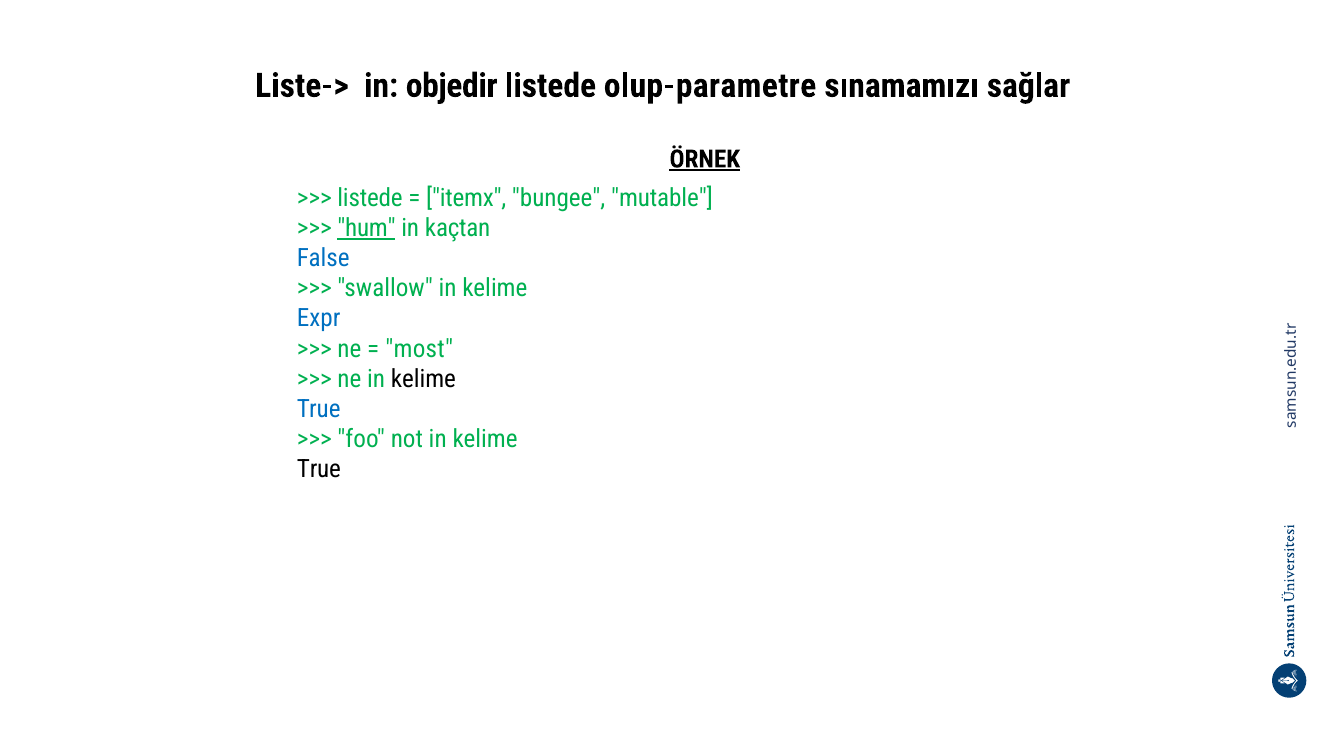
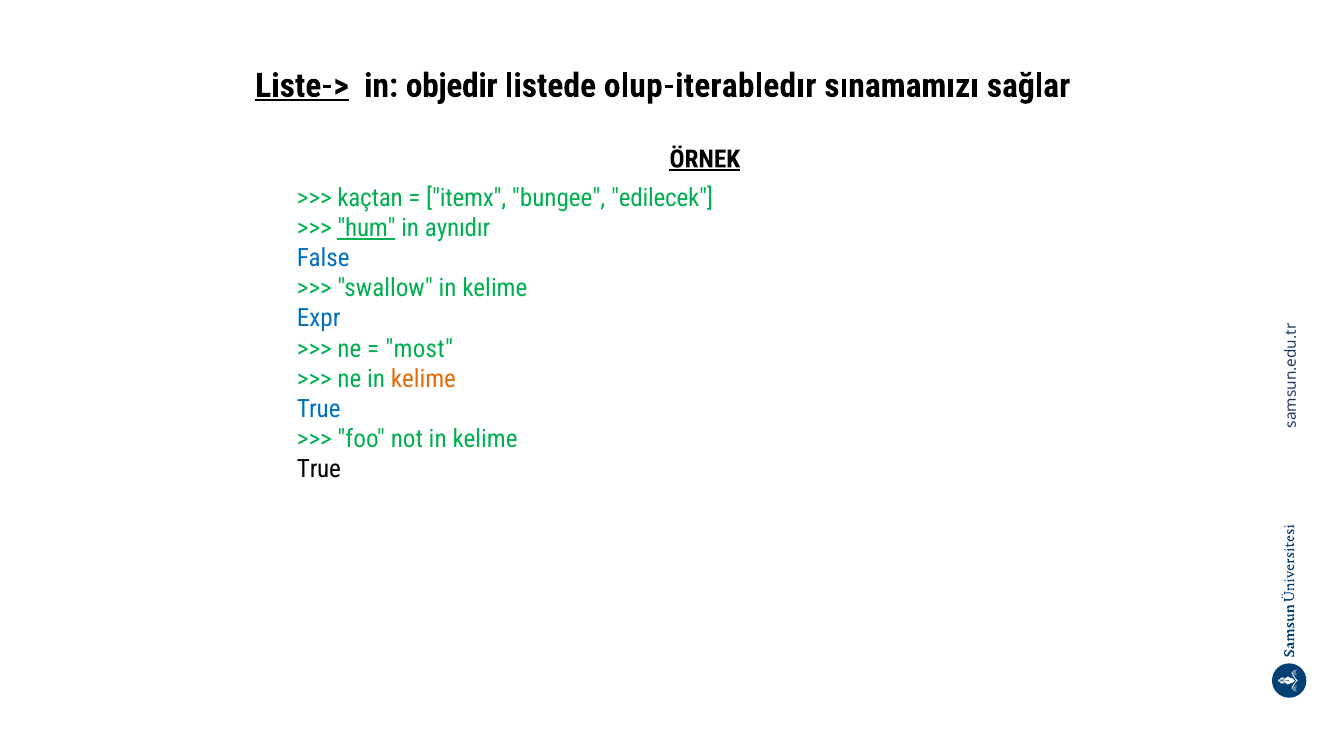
Liste-> underline: none -> present (302, 86)
olup-parametre: olup-parametre -> olup-iterabledır (710, 86)
listede: listede -> kaçtan (370, 198)
mutable: mutable -> edilecek (662, 198)
kaçtan: kaçtan -> aynıdır (458, 228)
kelime colour: black -> orange (423, 379)
